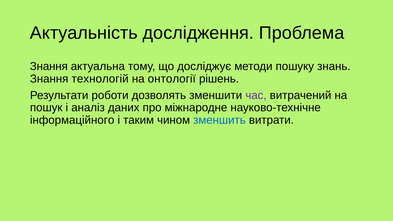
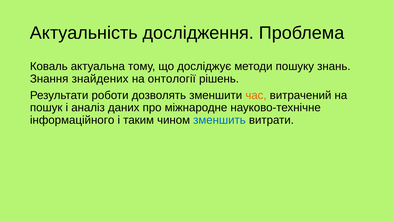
Знання: Знання -> Коваль (49, 66)
технологій: технологій -> знайдених (100, 79)
час colour: purple -> orange (256, 95)
